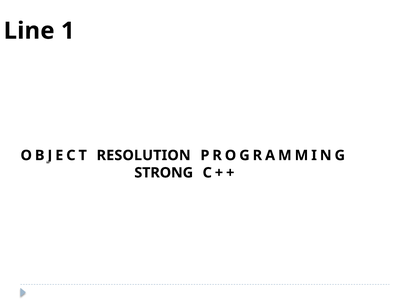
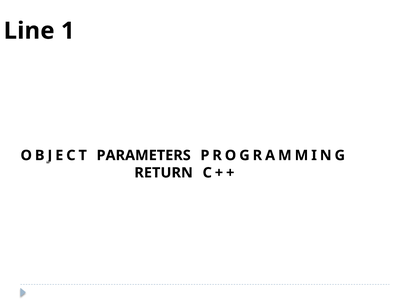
RESOLUTION: RESOLUTION -> PARAMETERS (144, 156)
STRONG: STRONG -> RETURN (164, 173)
